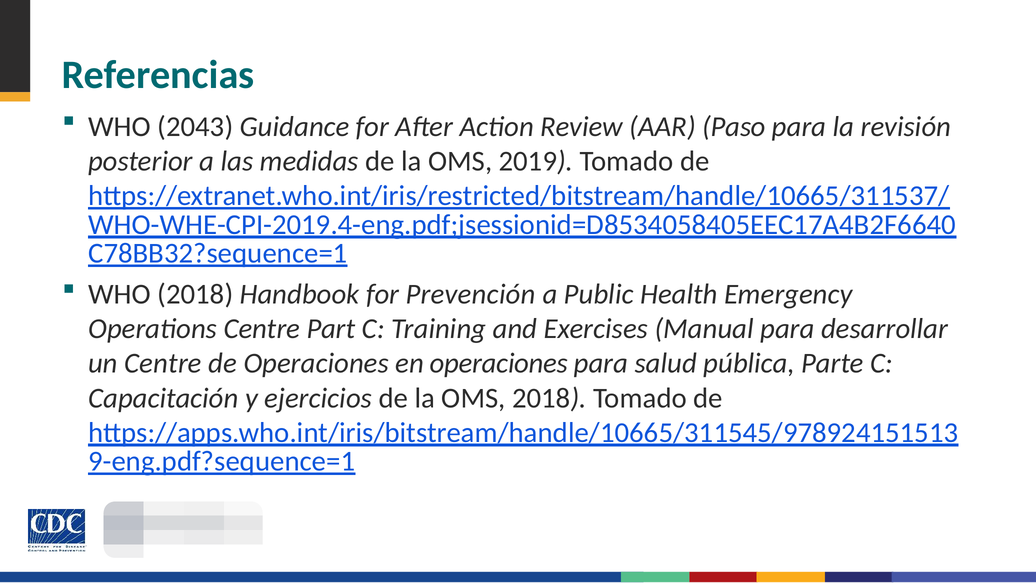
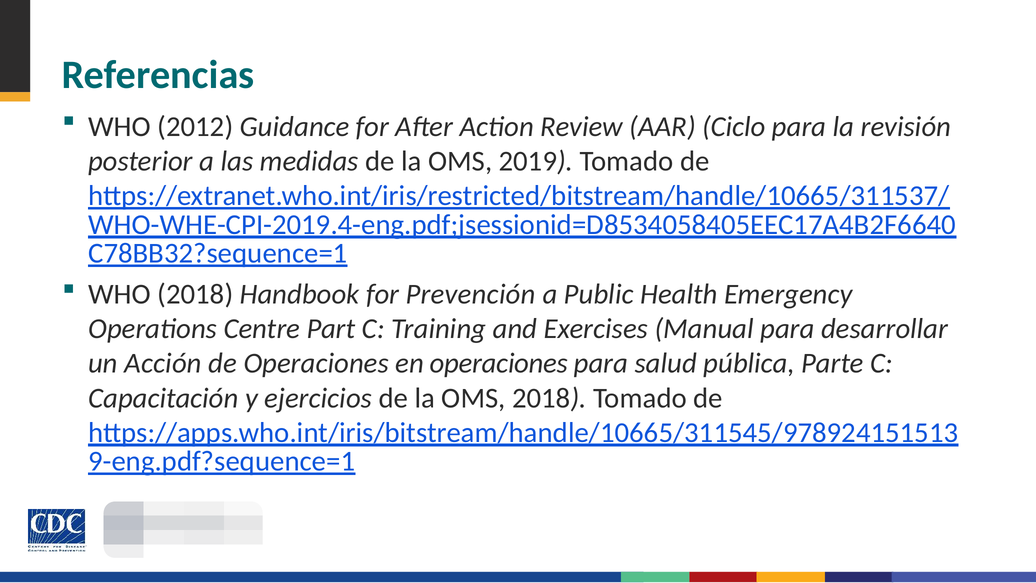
2043: 2043 -> 2012 (195, 127)
Paso: Paso -> Ciclo (734, 127)
un Centre: Centre -> Acción (163, 363)
